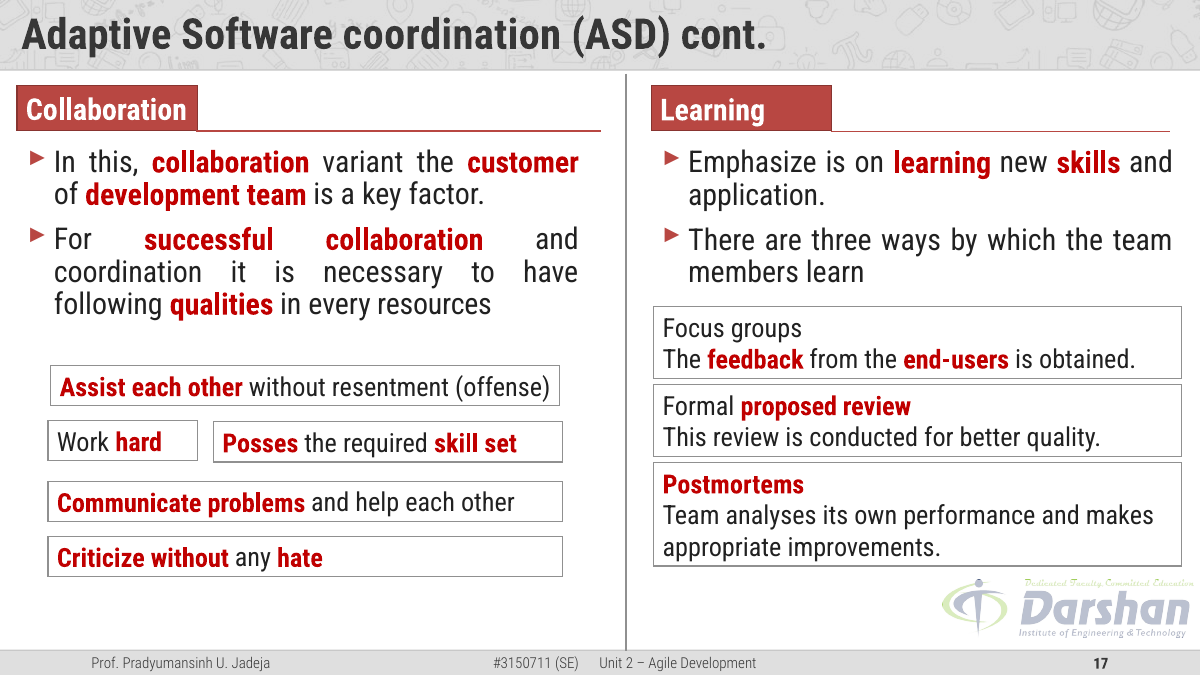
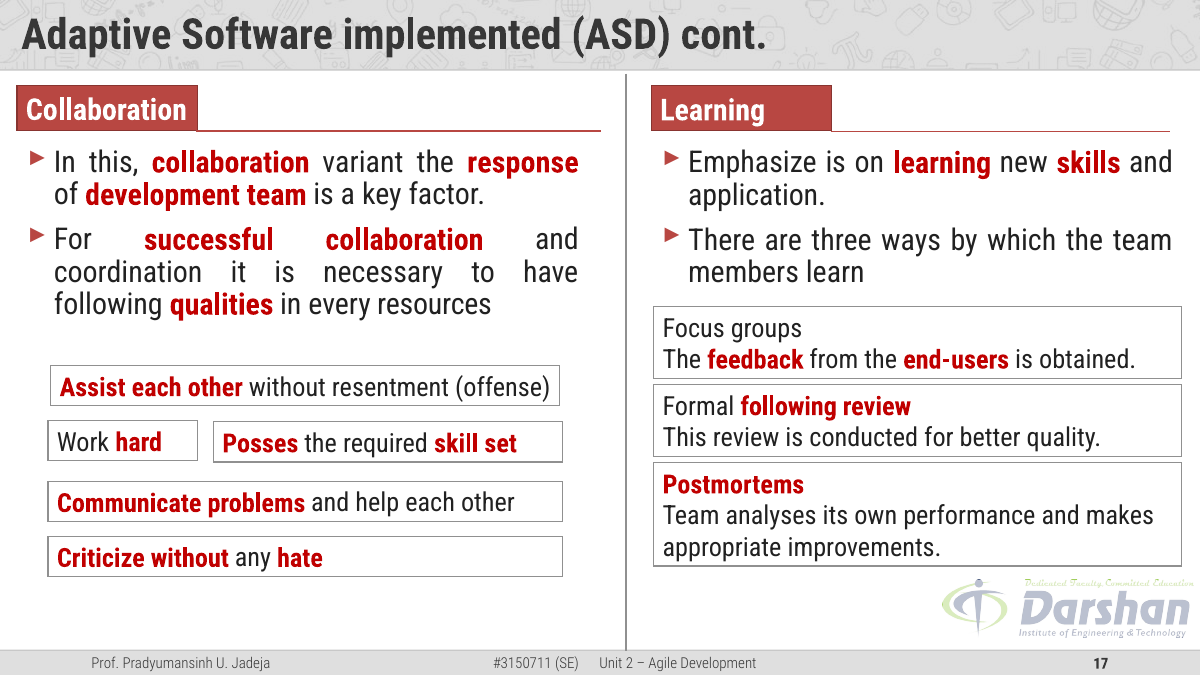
Software coordination: coordination -> implemented (452, 35)
customer: customer -> response (523, 163)
Formal proposed: proposed -> following (789, 407)
